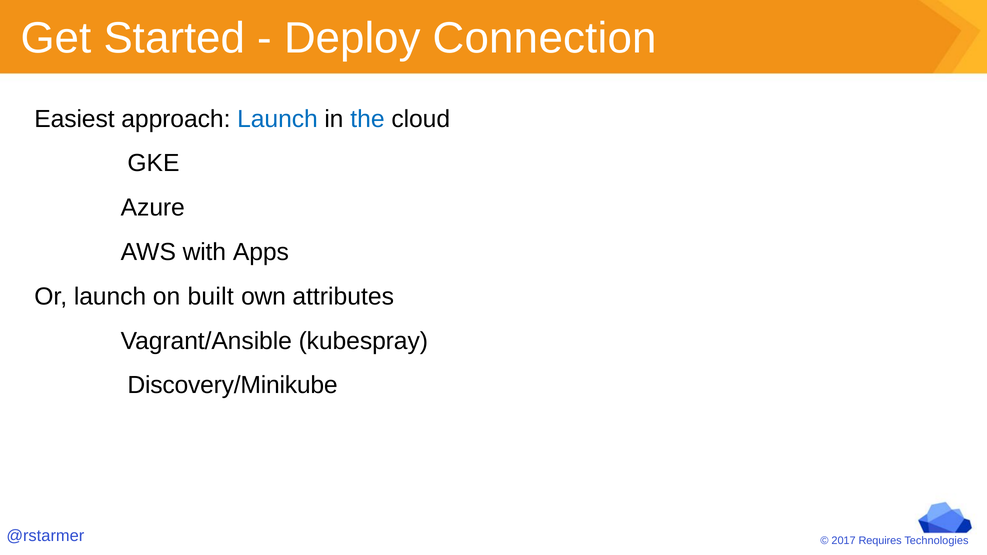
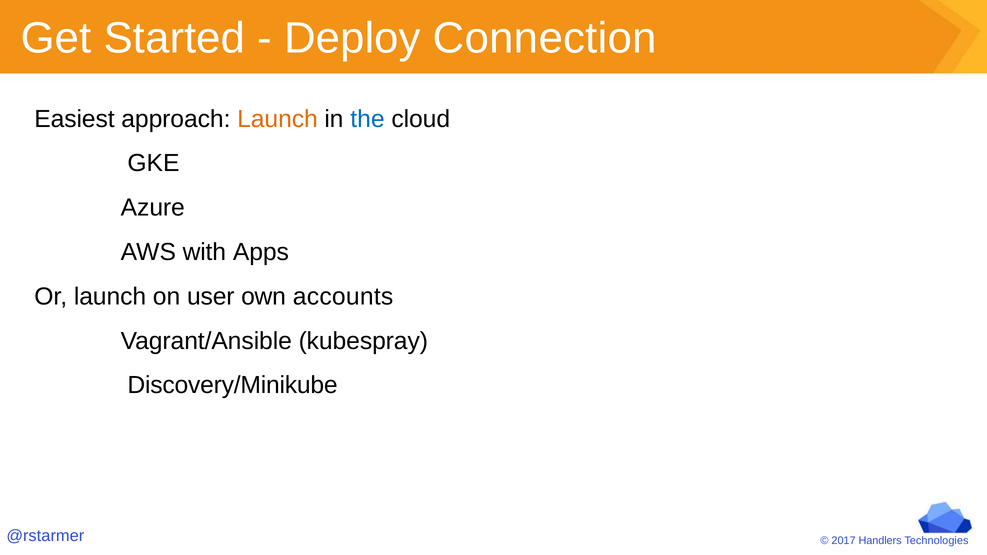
Launch colour: blue -> orange (277, 119)
built: built -> user (211, 297)
attributes: attributes -> accounts (343, 297)
Requires: Requires -> Handlers (880, 541)
